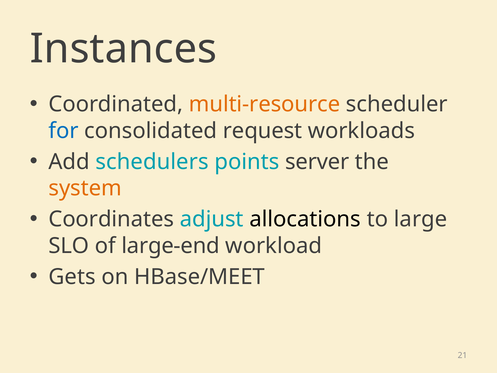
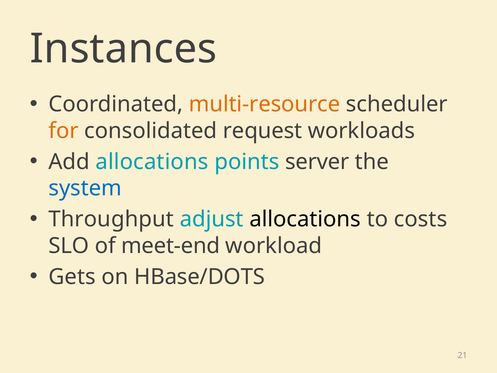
for colour: blue -> orange (64, 131)
Add schedulers: schedulers -> allocations (152, 162)
system colour: orange -> blue (85, 188)
Coordinates: Coordinates -> Throughput (111, 219)
large: large -> costs (421, 219)
large-end: large-end -> meet-end (171, 246)
HBase/MEET: HBase/MEET -> HBase/DOTS (200, 277)
